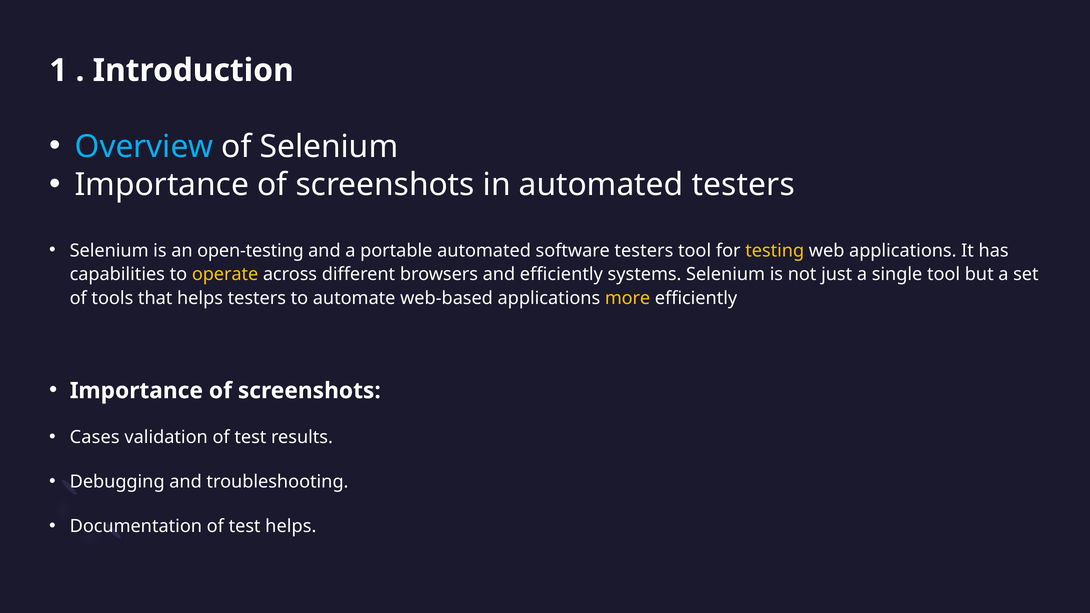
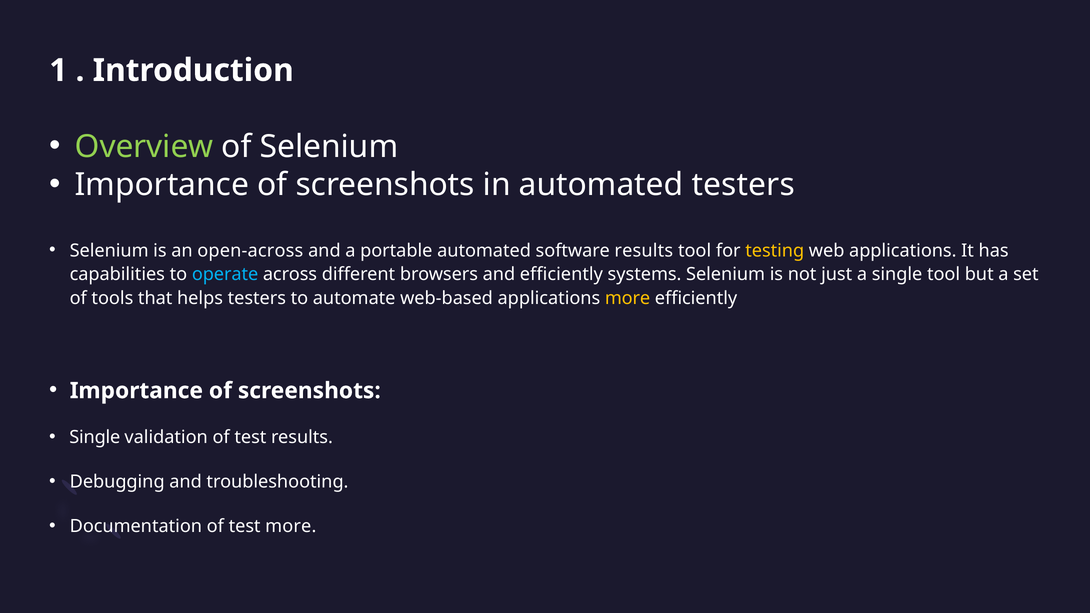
Overview colour: light blue -> light green (144, 147)
open-testing: open-testing -> open-across (250, 251)
software testers: testers -> results (644, 251)
operate colour: yellow -> light blue (225, 274)
Cases: Cases -> Single (95, 438)
test helps: helps -> more (291, 526)
